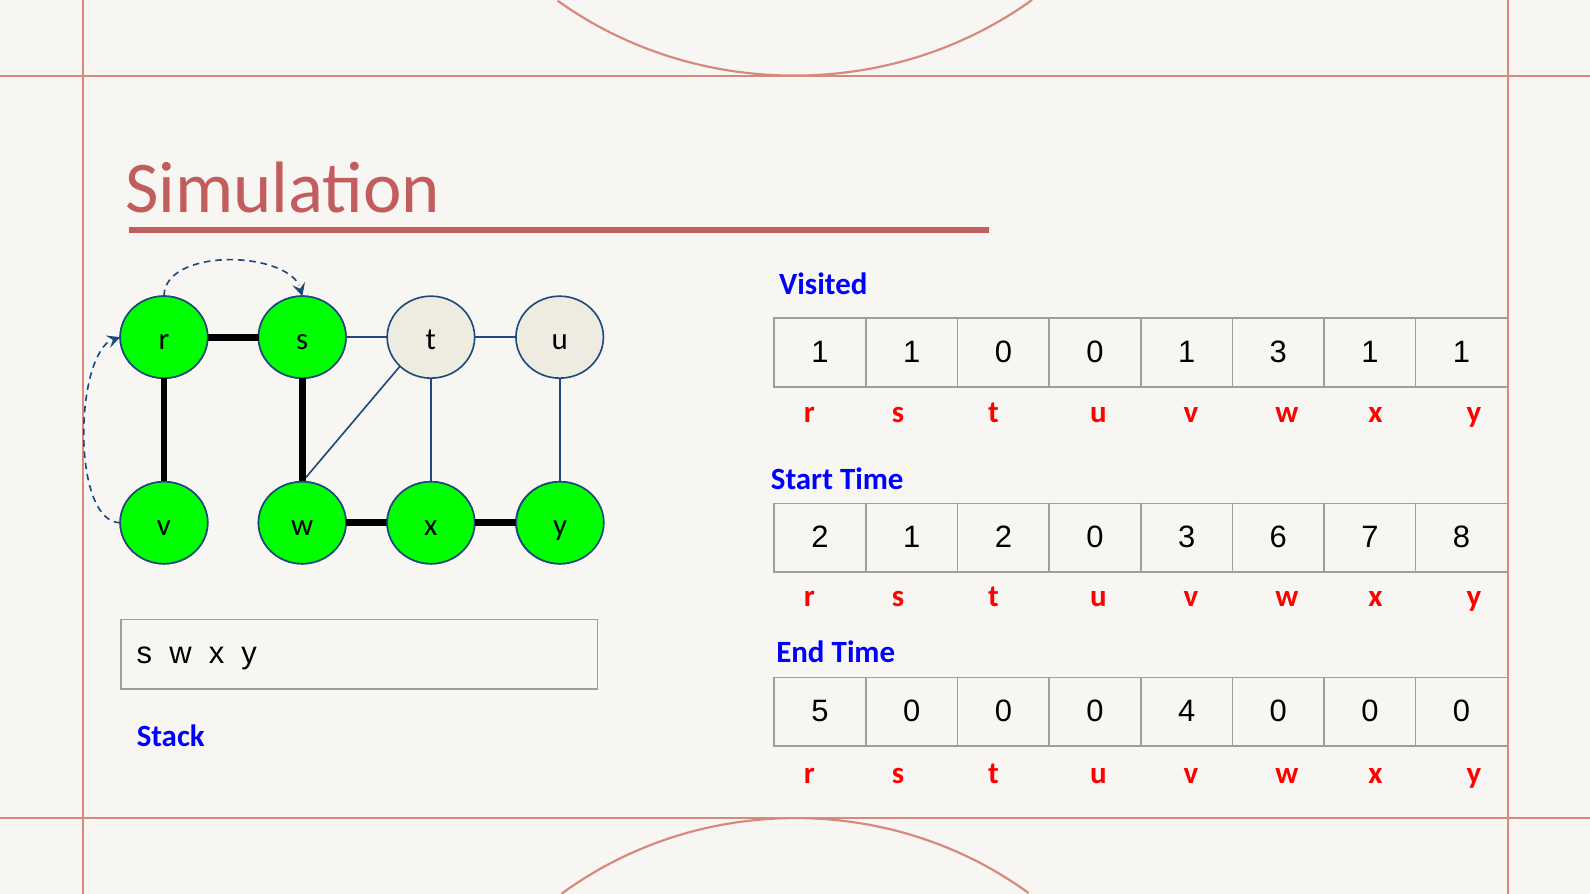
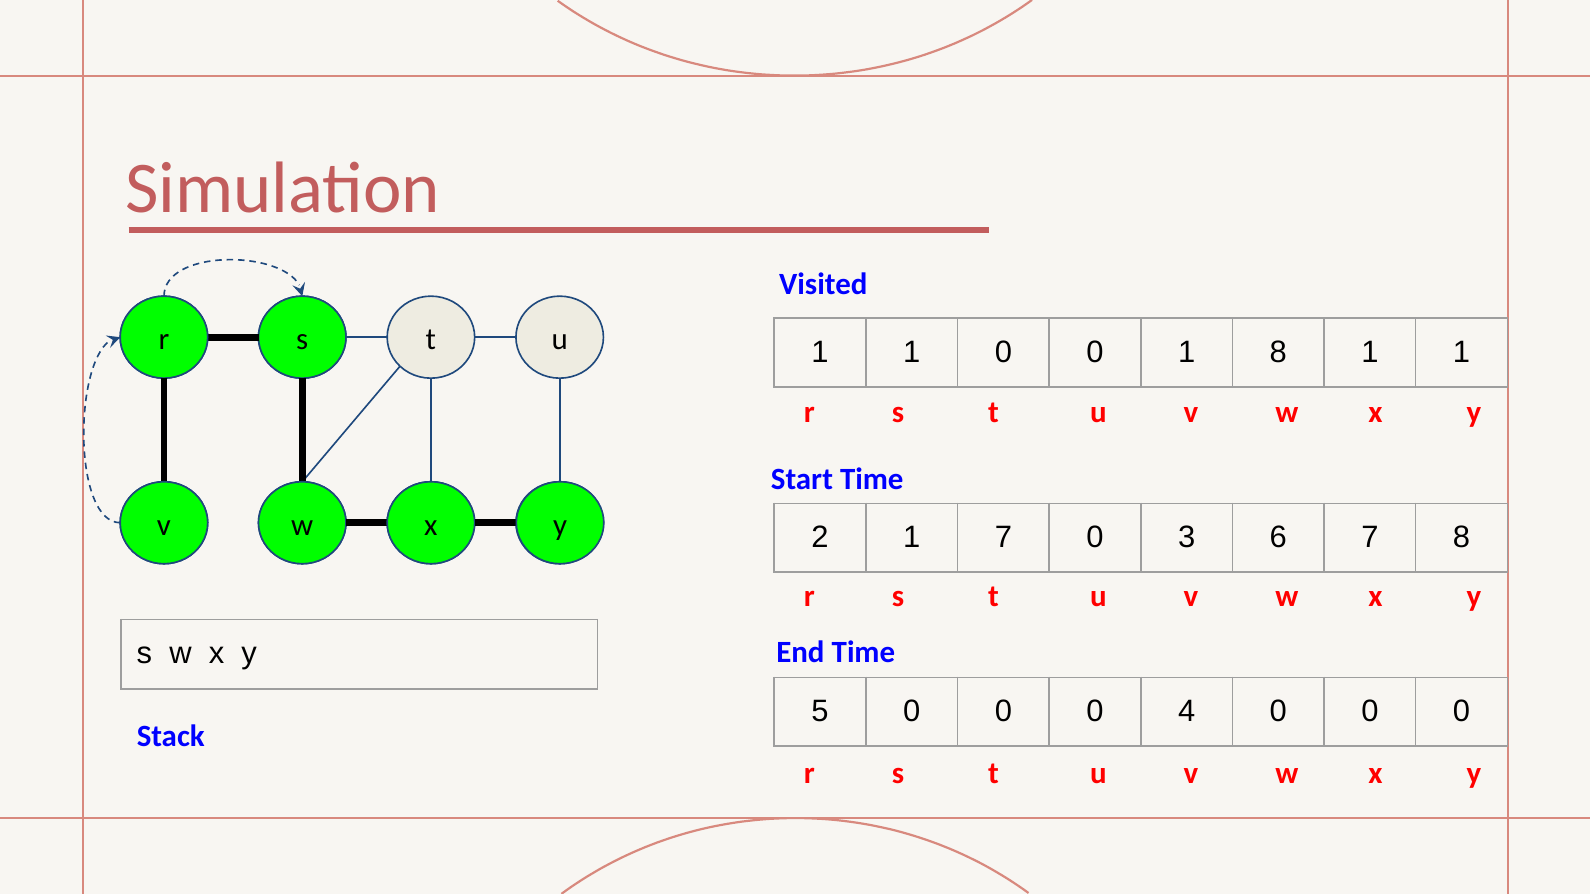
1 3: 3 -> 8 (1278, 352)
2 1 2: 2 -> 7 (1003, 537)
